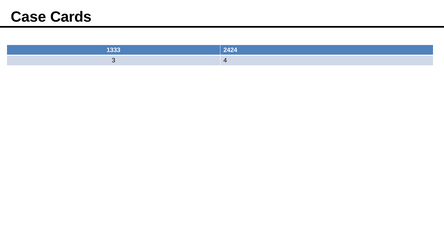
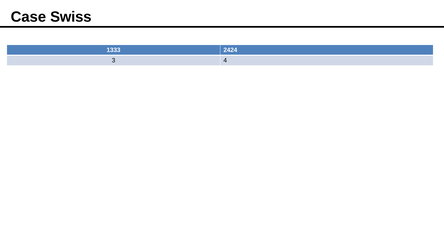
Cards: Cards -> Swiss (71, 17)
